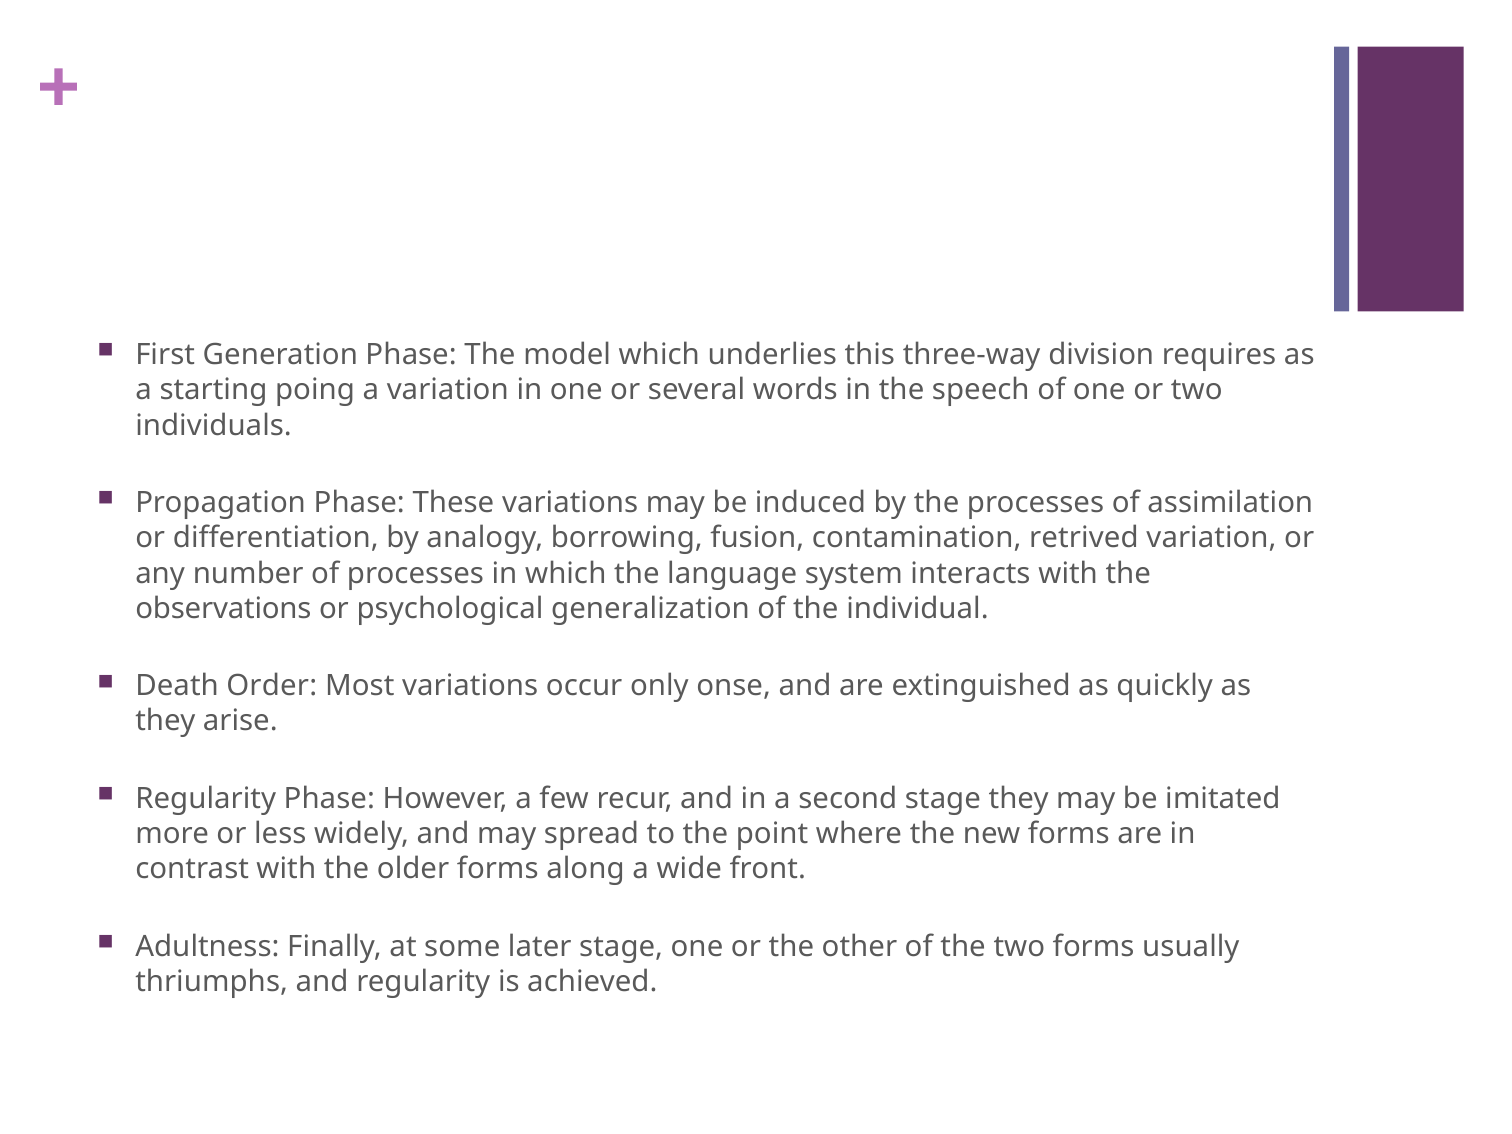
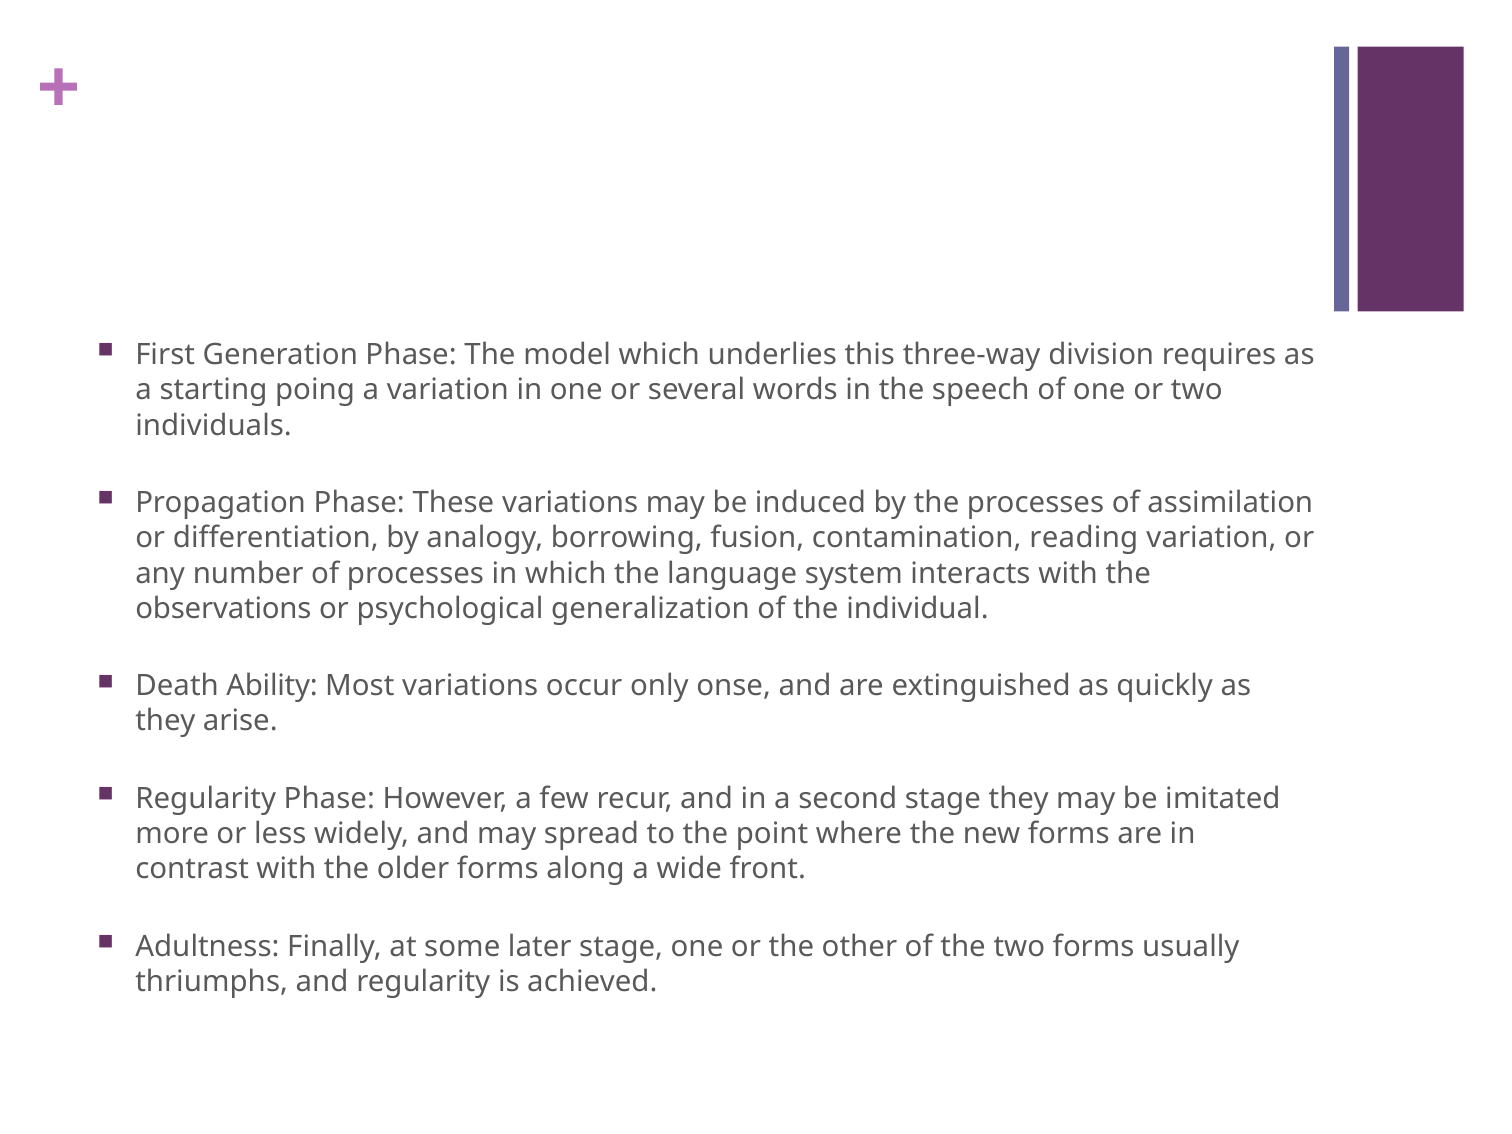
retrived: retrived -> reading (1084, 538)
Order: Order -> Ability (272, 686)
